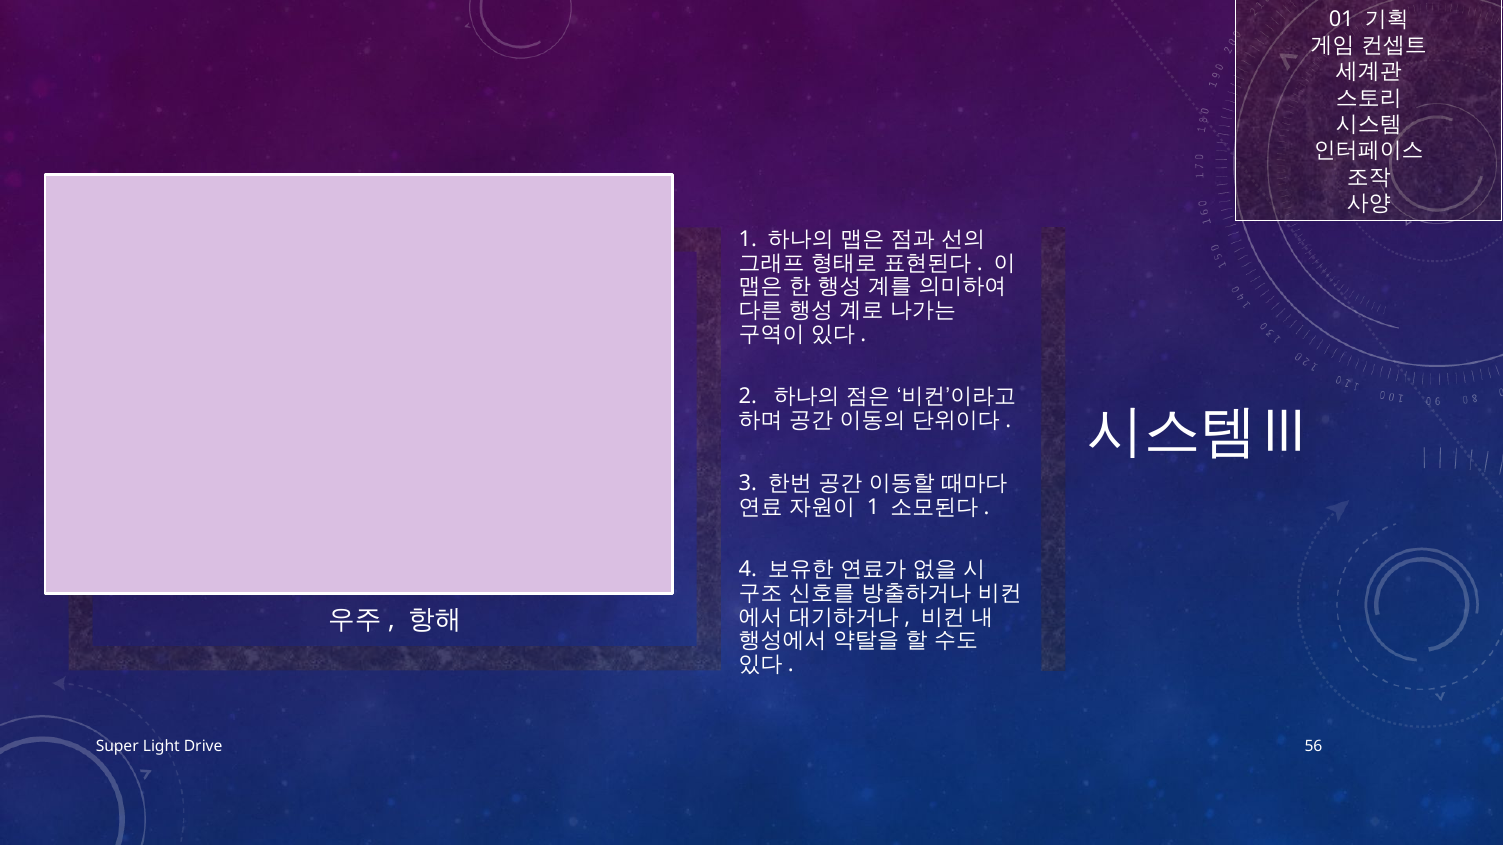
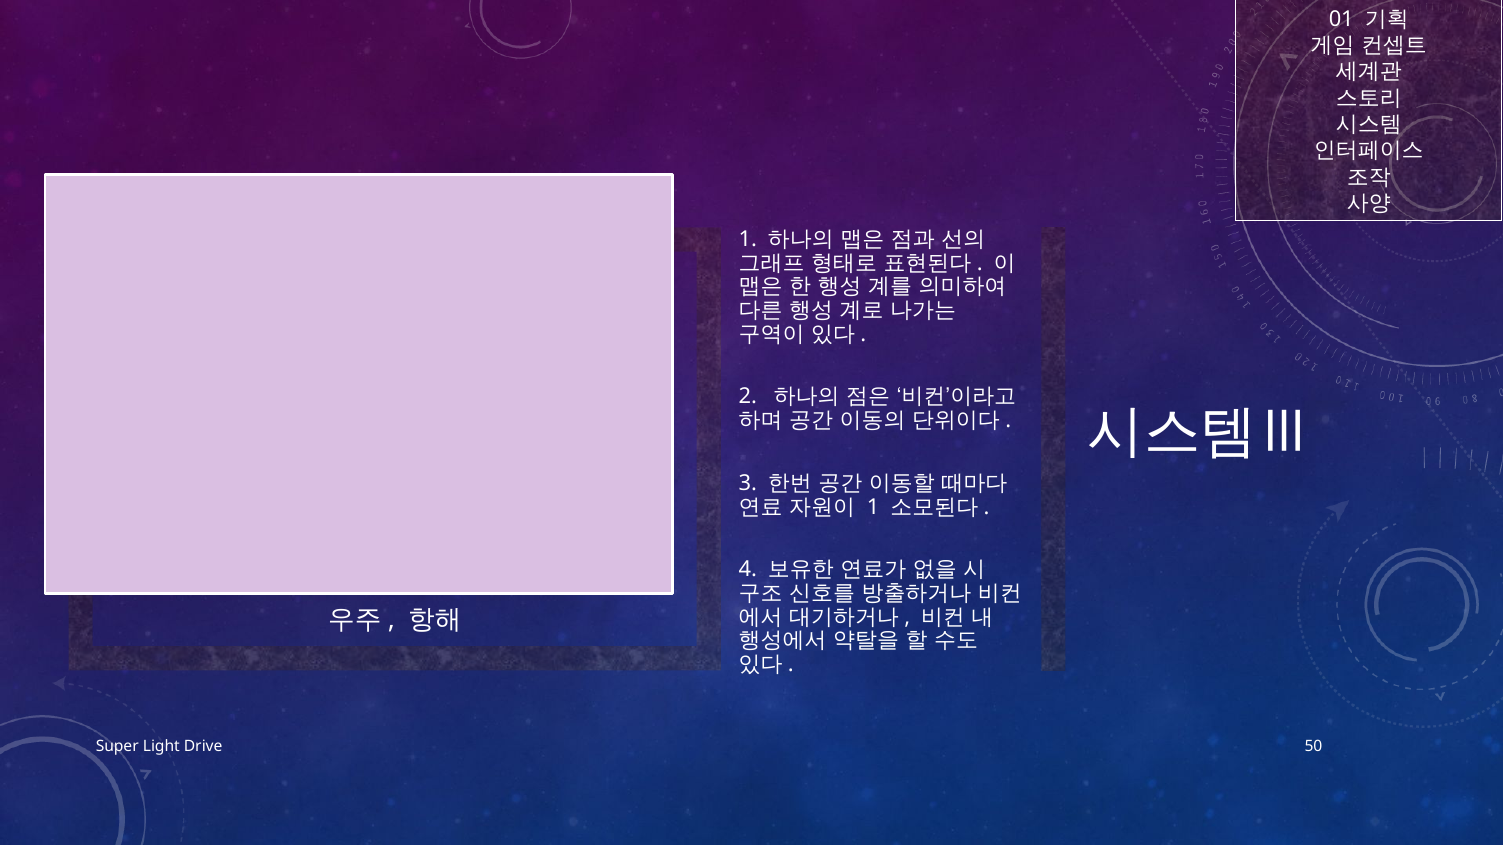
56: 56 -> 50 (1314, 747)
